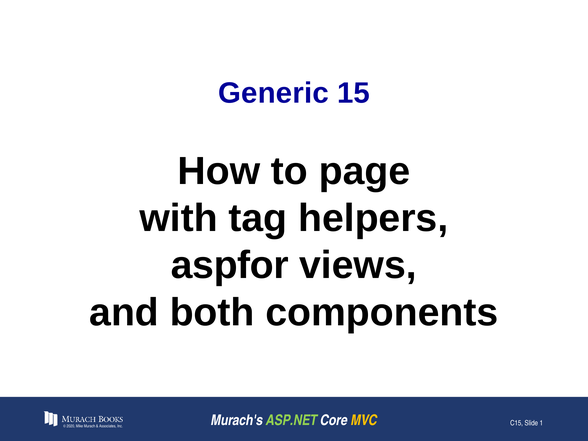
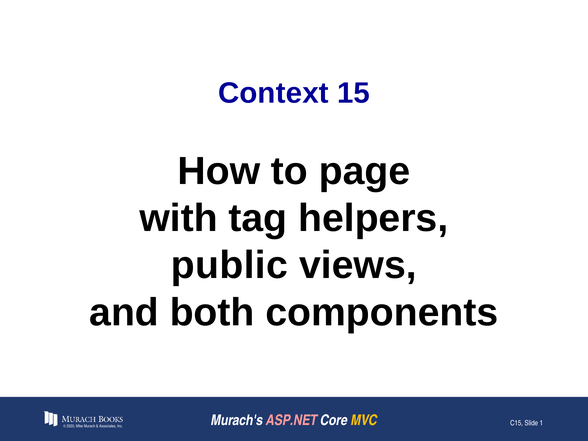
Generic: Generic -> Context (273, 93)
aspfor: aspfor -> public (229, 265)
ASP.NET colour: light green -> pink (292, 420)
